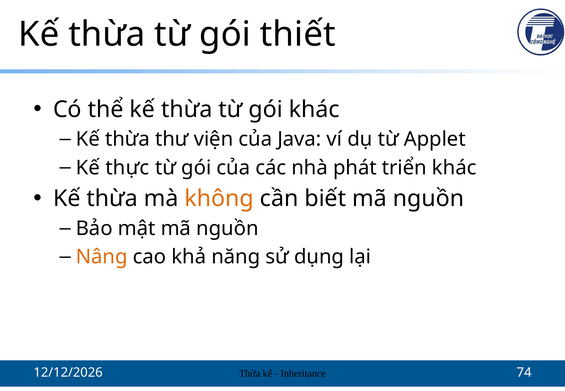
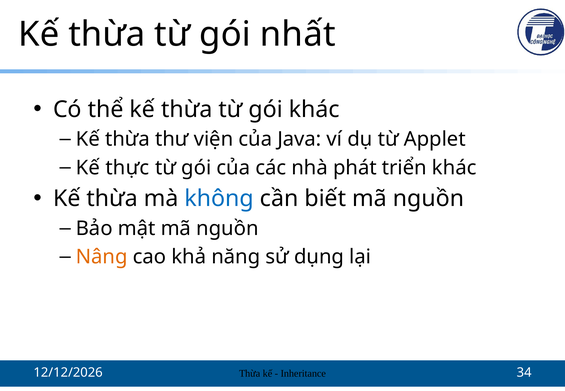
thiết: thiết -> nhất (298, 34)
không colour: orange -> blue (219, 199)
74: 74 -> 34 (524, 373)
